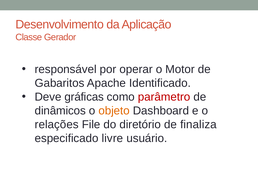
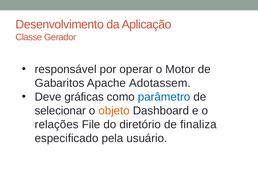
Identificado: Identificado -> Adotassem (160, 83)
parâmetro colour: red -> blue (164, 97)
dinâmicos: dinâmicos -> selecionar (60, 110)
livre: livre -> pela (112, 138)
